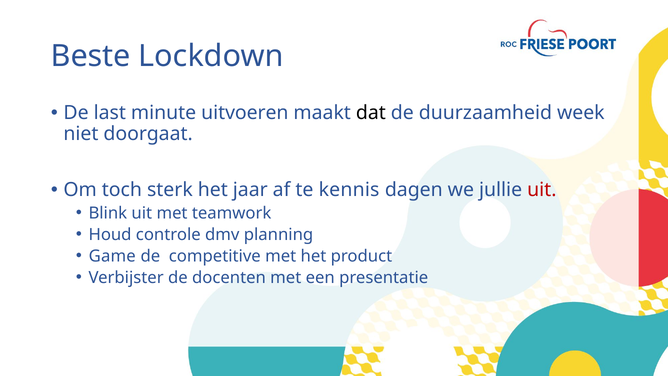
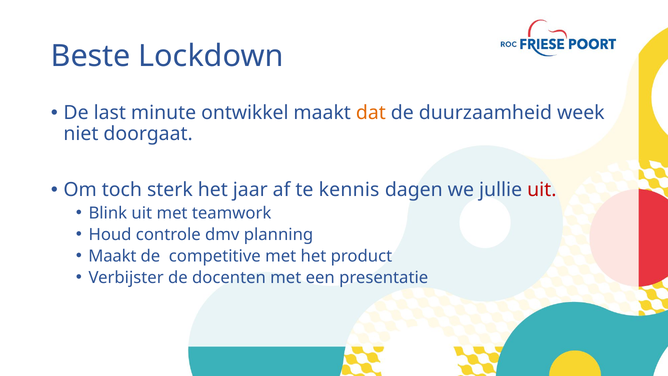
uitvoeren: uitvoeren -> ontwikkel (245, 113)
dat colour: black -> orange (371, 113)
Game: Game -> Maakt (112, 256)
